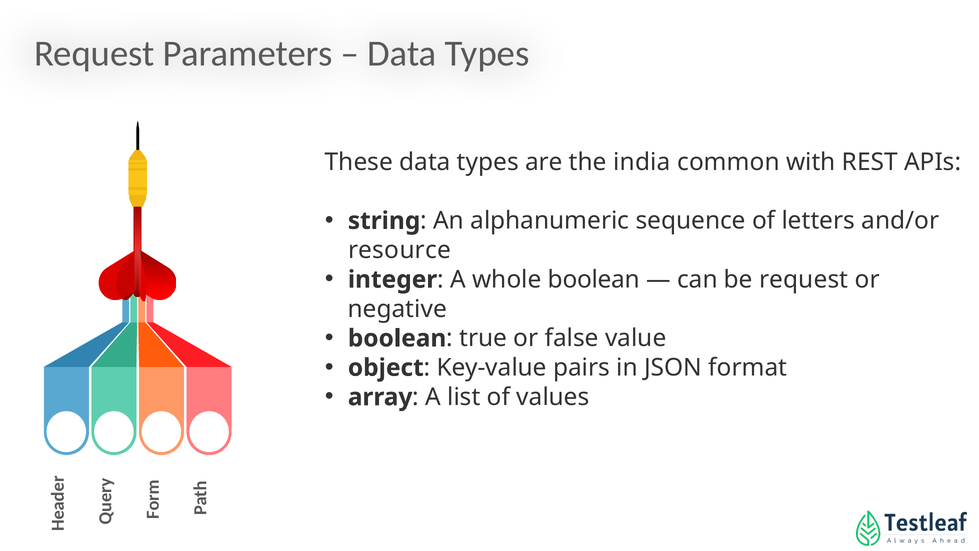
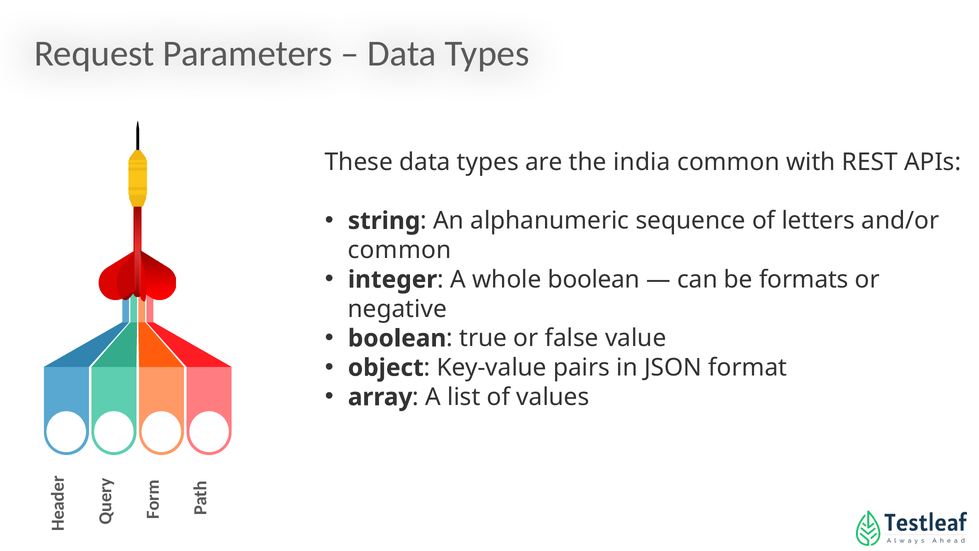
resource: resource -> common (400, 250)
be request: request -> formats (804, 279)
